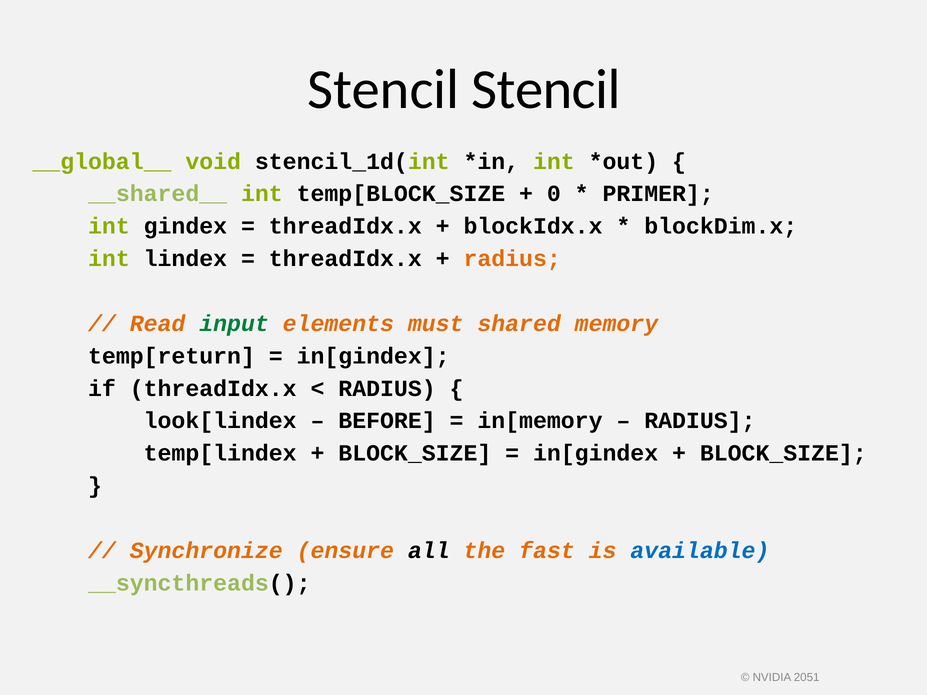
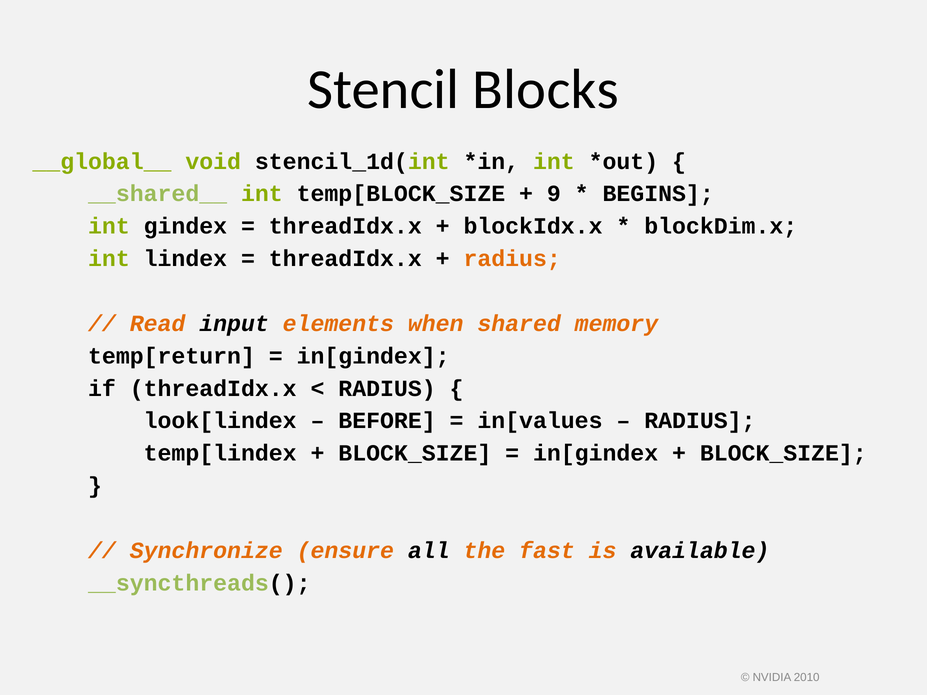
Stencil Stencil: Stencil -> Blocks (546, 90)
0: 0 -> 9 (554, 194)
PRIMER: PRIMER -> BEGINS (658, 194)
input colour: green -> black (234, 324)
must: must -> when (436, 324)
in[memory: in[memory -> in[values (540, 421)
available colour: blue -> black (700, 551)
2051: 2051 -> 2010 (807, 678)
